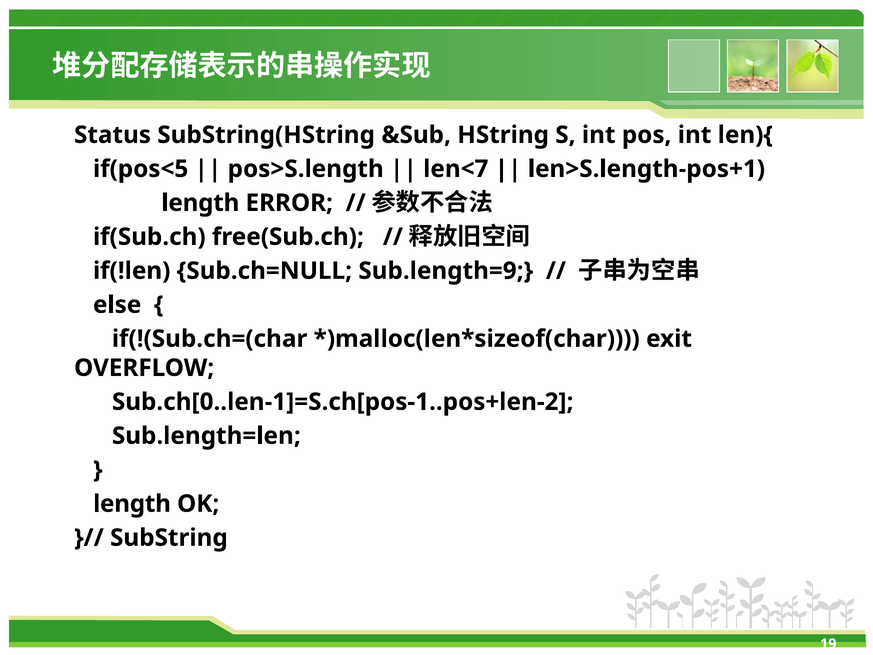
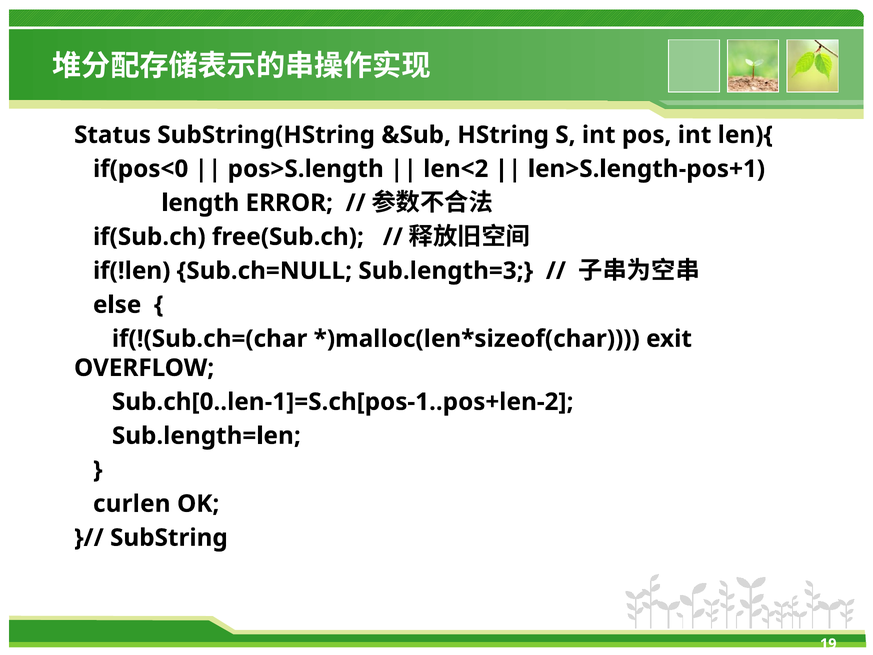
if(pos<5: if(pos<5 -> if(pos<0 (141, 169)
len<7: len<7 -> len<2 (456, 169)
Sub.length=9: Sub.length=9 -> Sub.length=3 (446, 271)
length: length -> curlen (132, 504)
